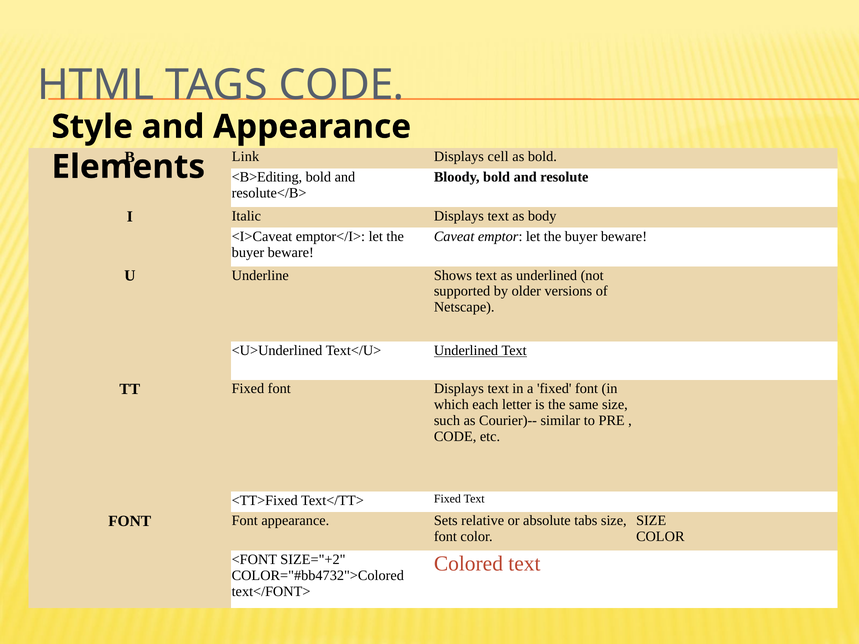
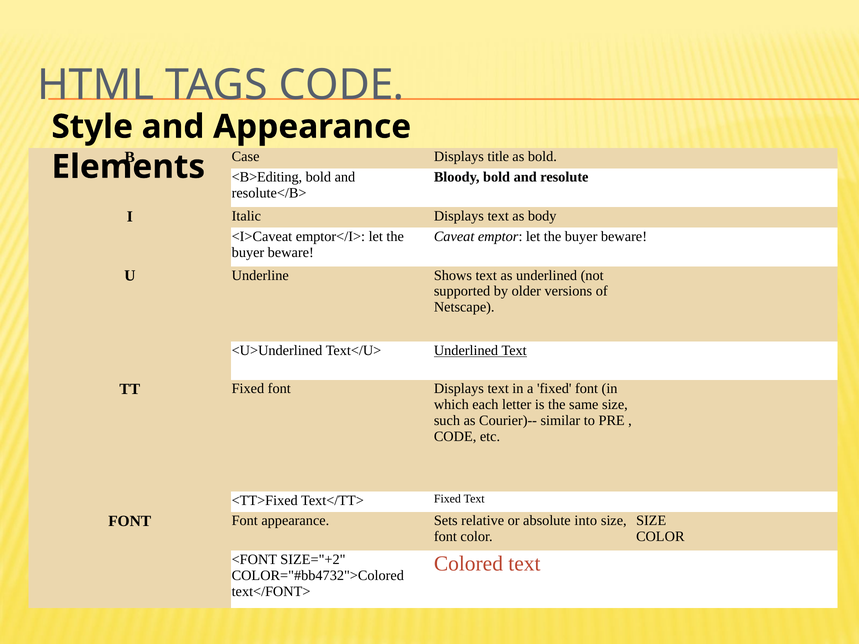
Link: Link -> Case (246, 157)
cell: cell -> title (498, 157)
tabs: tabs -> into (586, 521)
